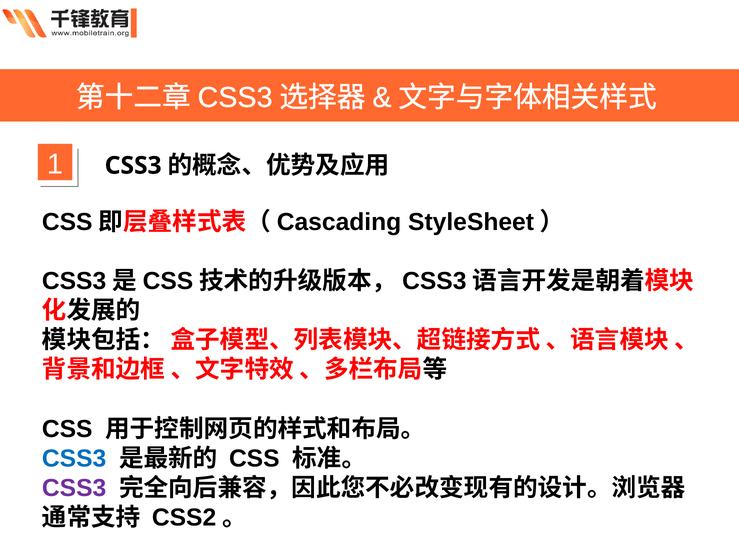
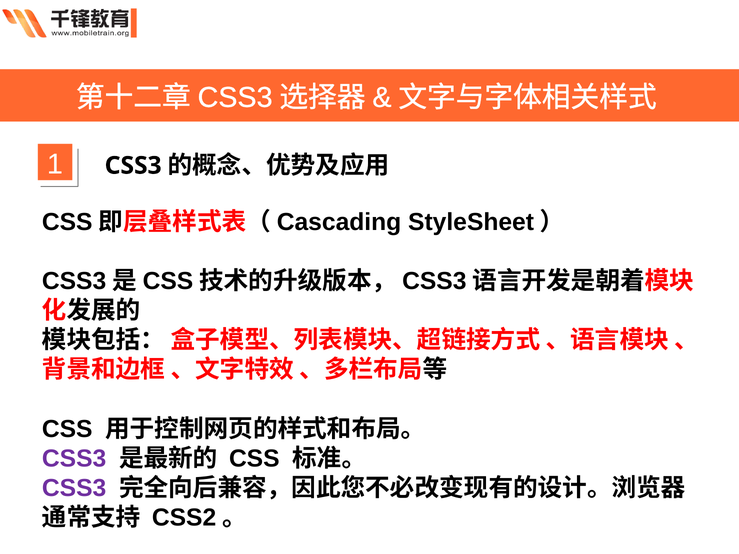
CSS3 colour: blue -> purple (74, 459)
